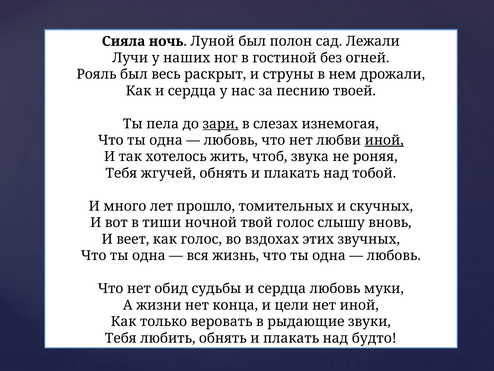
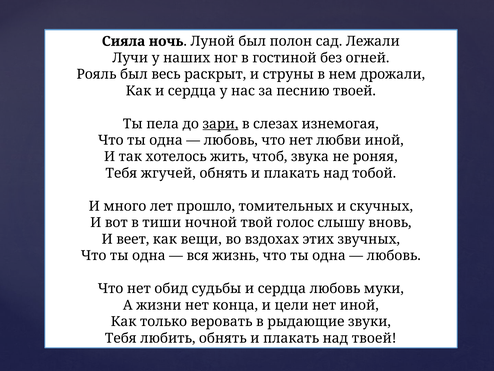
иной underline: present -> none (384, 140)
как голос: голос -> вещи (201, 239)
над будто: будто -> твоей (374, 338)
